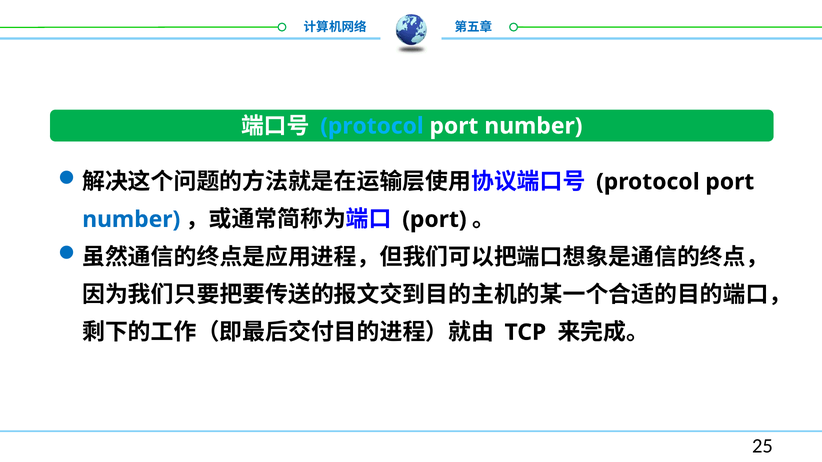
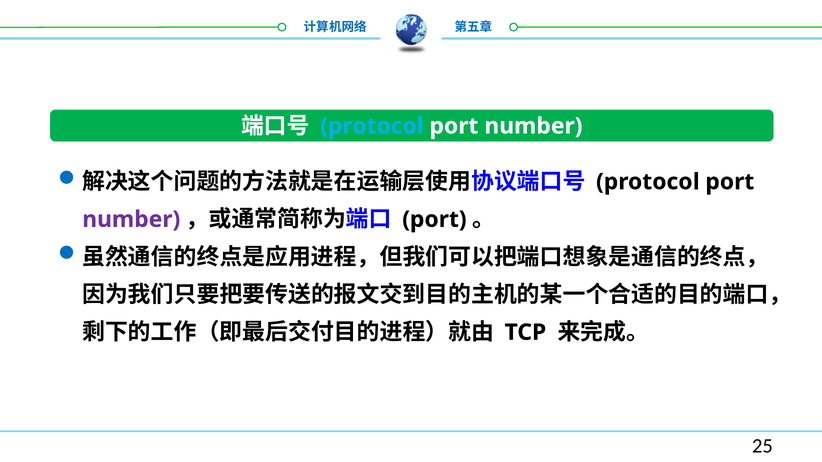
number colour: blue -> purple (131, 220)
